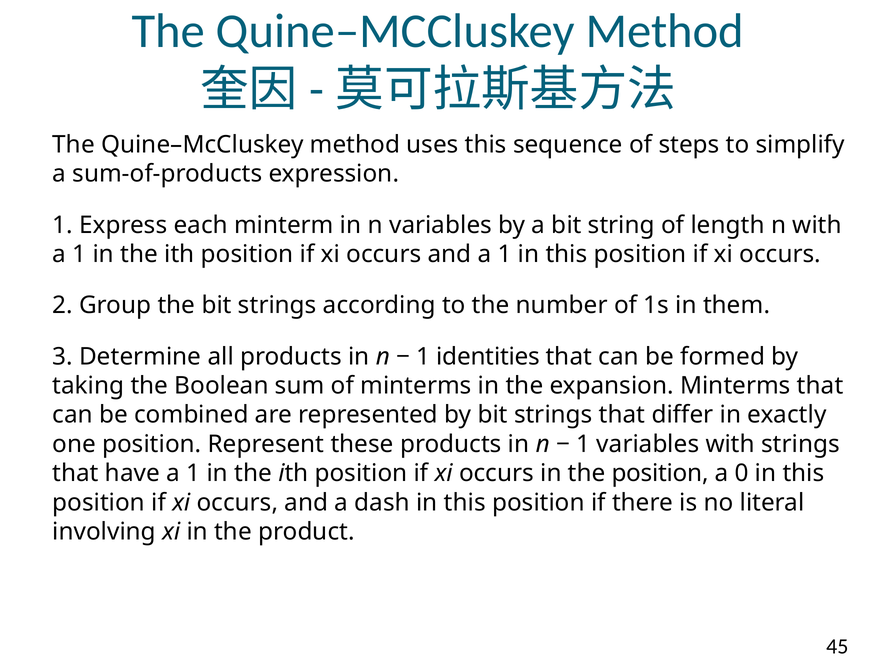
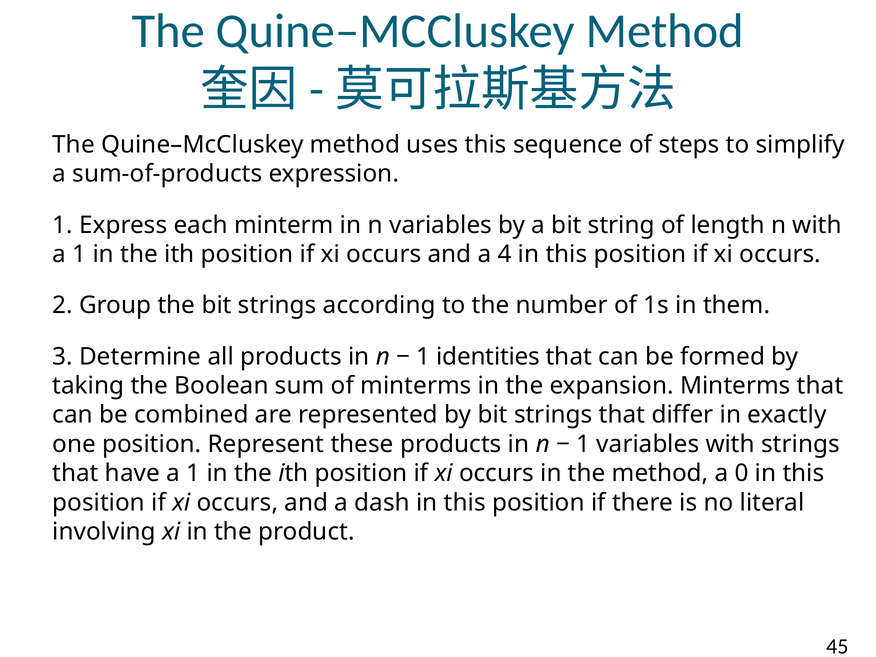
and a 1: 1 -> 4 (505, 254)
the position: position -> method (660, 473)
